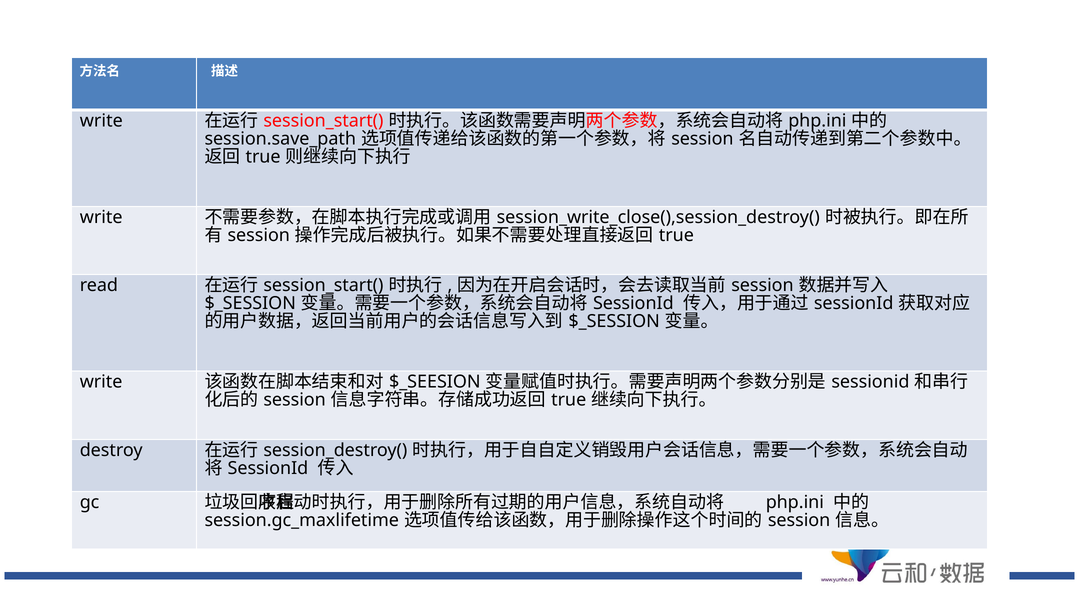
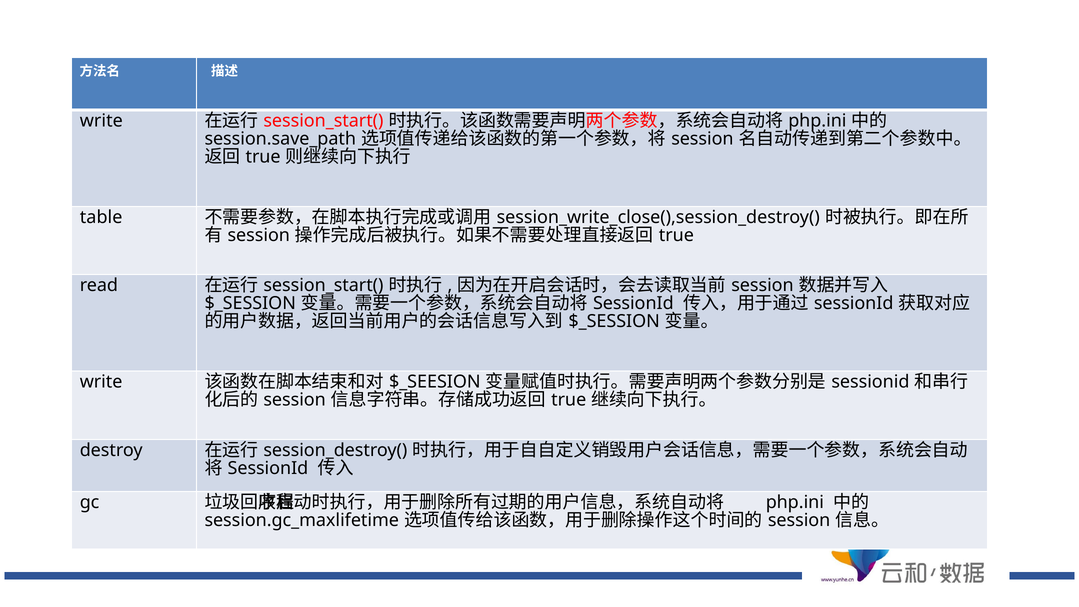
write: write -> table (101, 217)
